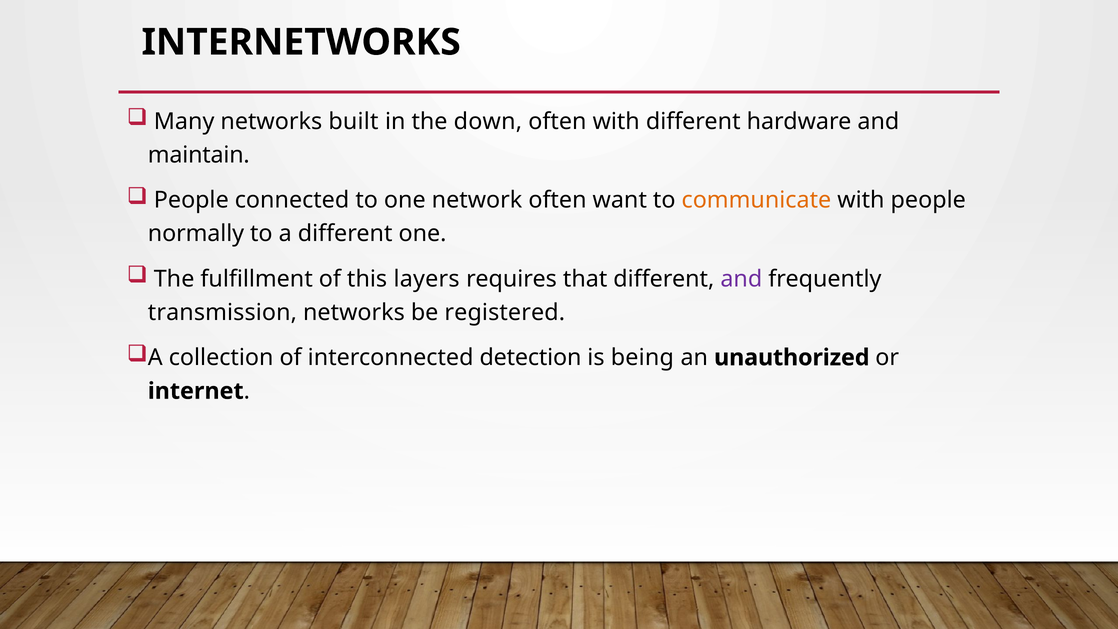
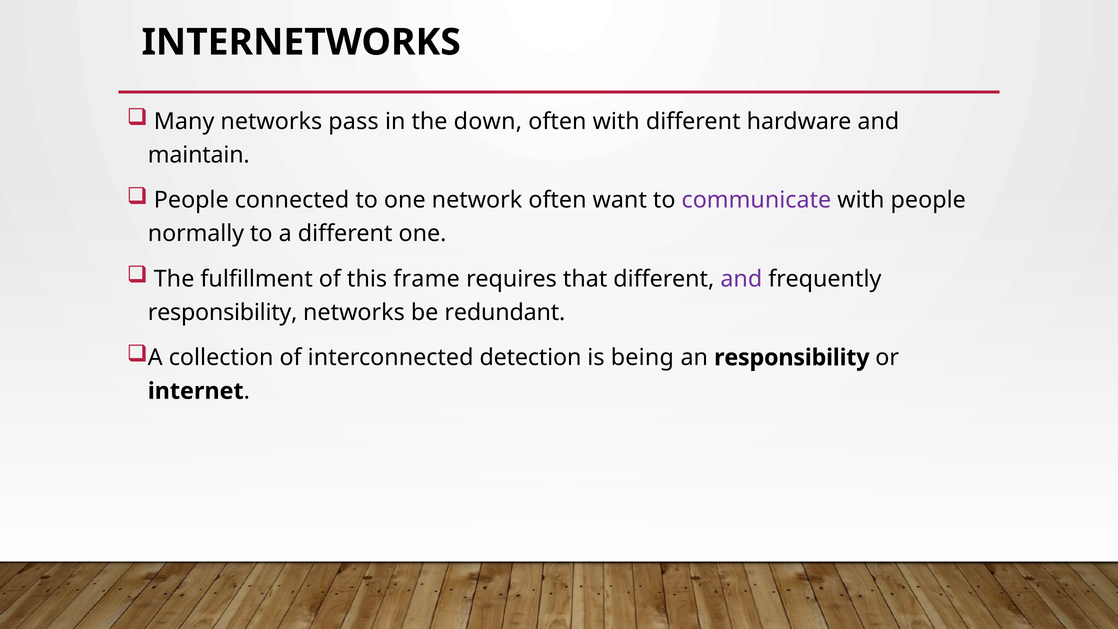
built: built -> pass (353, 121)
communicate colour: orange -> purple (756, 200)
layers: layers -> frame (427, 279)
transmission: transmission -> responsibility (223, 312)
registered: registered -> redundant (505, 312)
an unauthorized: unauthorized -> responsibility (792, 358)
